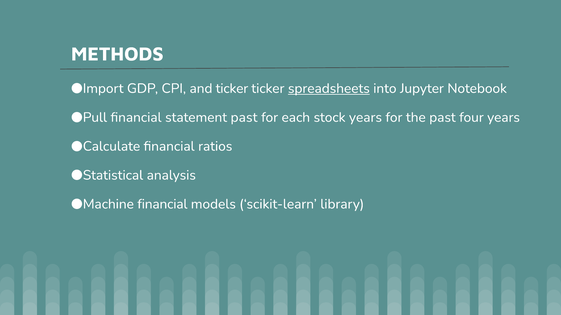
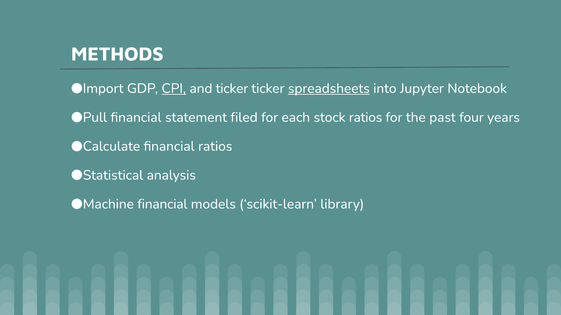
CPI underline: none -> present (174, 89)
statement past: past -> filed (244, 118)
stock years: years -> ratios (366, 118)
